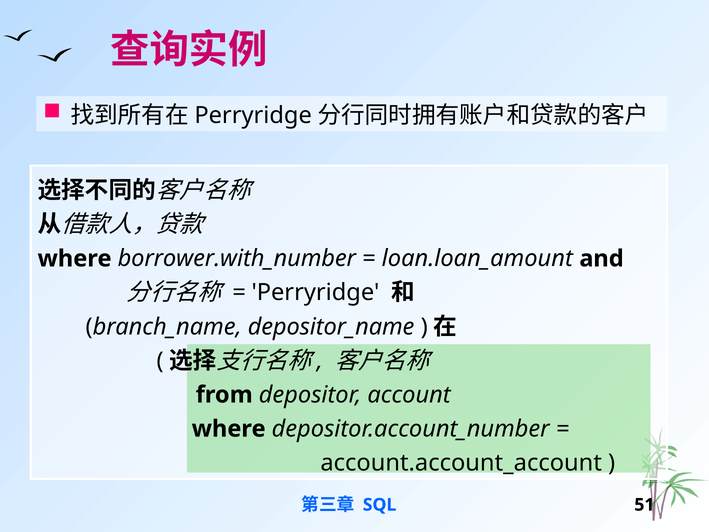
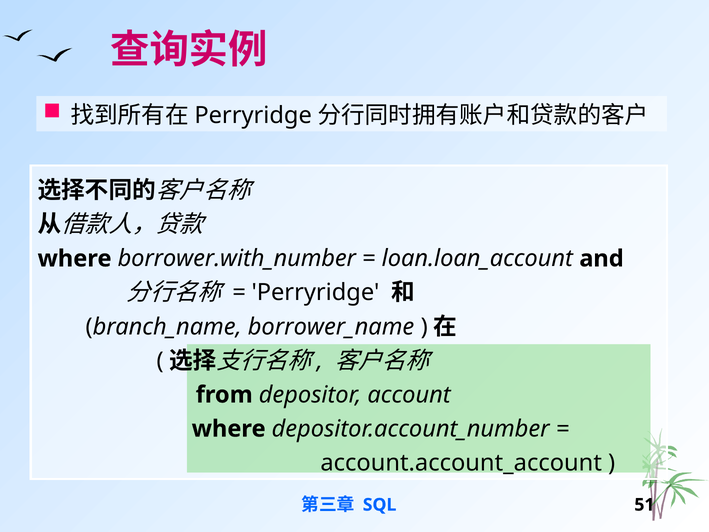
loan.loan_amount: loan.loan_amount -> loan.loan_account (477, 258)
depositor_name: depositor_name -> borrower_name (331, 327)
